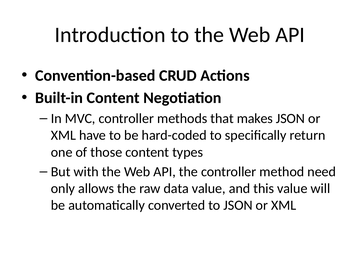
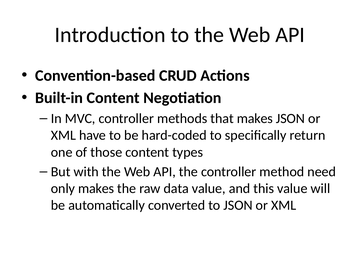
only allows: allows -> makes (96, 188)
